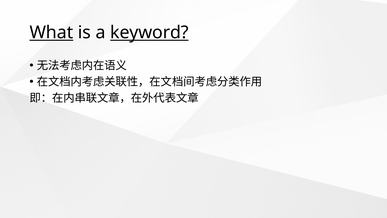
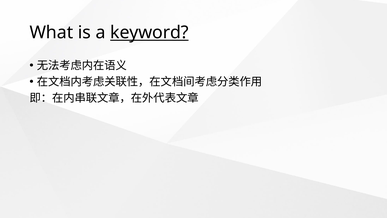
What underline: present -> none (51, 33)
